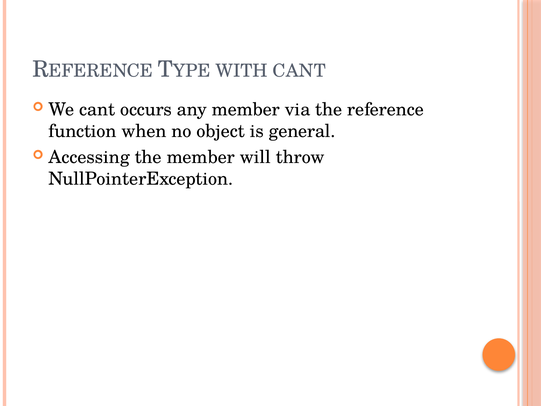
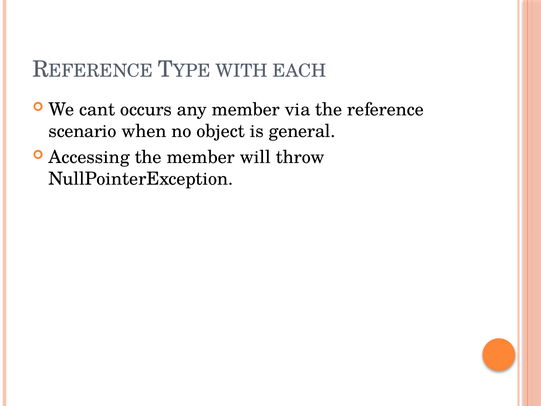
WITH CANT: CANT -> EACH (299, 71)
function: function -> scenario (83, 131)
